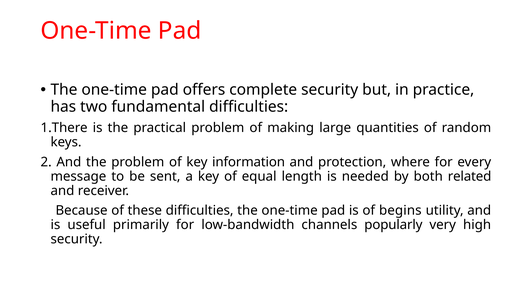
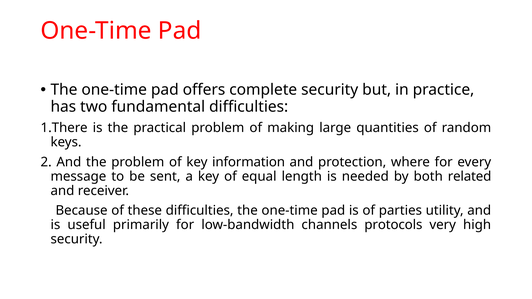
begins: begins -> parties (400, 211)
popularly: popularly -> protocols (393, 225)
